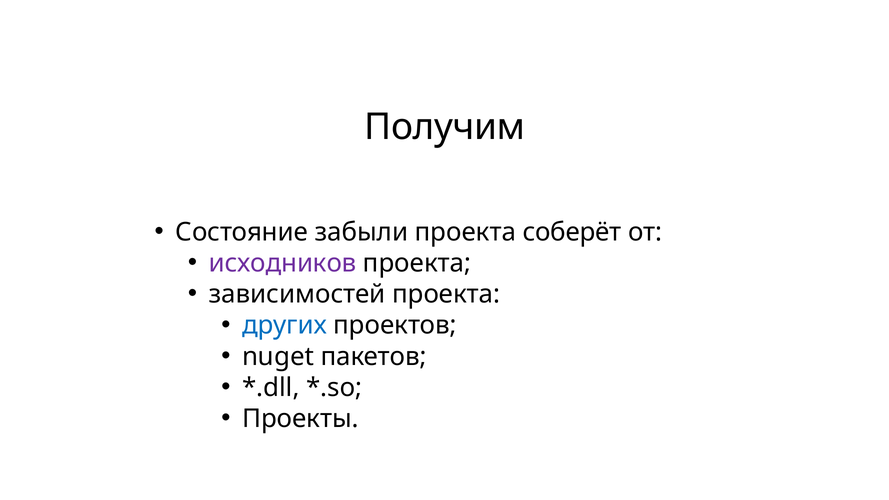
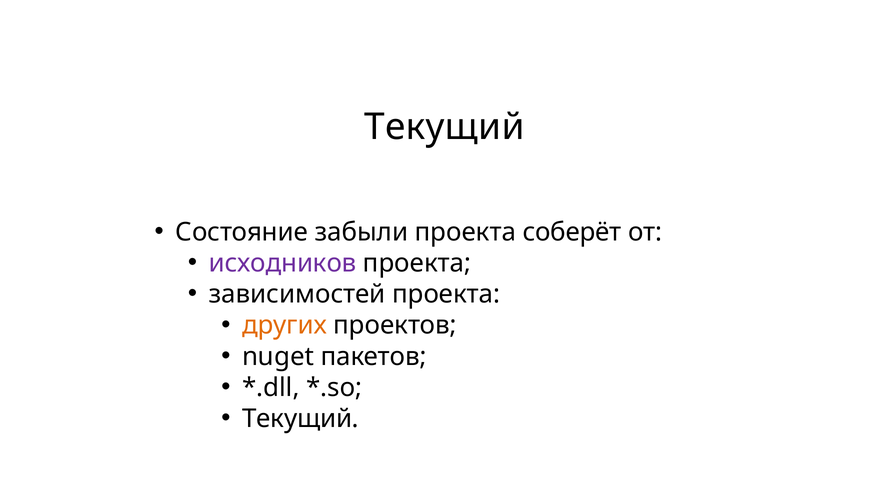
Получим: Получим -> Текущий (444, 127)
других colour: blue -> orange (284, 325)
Проекты: Проекты -> Текущий (301, 419)
